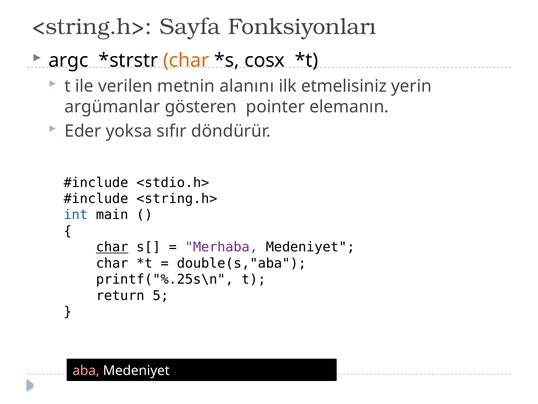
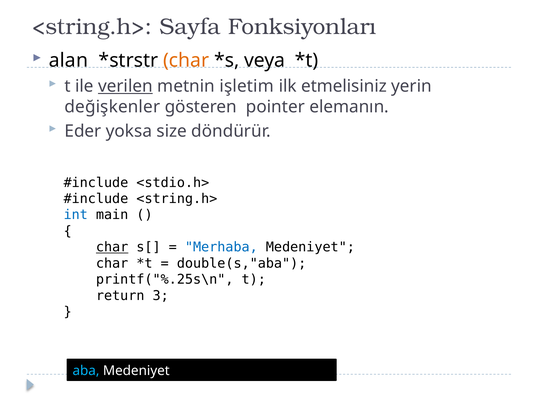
argc: argc -> alan (68, 61)
cosx: cosx -> veya (265, 61)
verilen underline: none -> present (125, 86)
alanını: alanını -> işletim (247, 86)
argümanlar: argümanlar -> değişkenler (112, 107)
sıfır: sıfır -> size (172, 131)
Merhaba colour: purple -> blue (221, 247)
5: 5 -> 3 (161, 295)
aba colour: pink -> light blue (86, 370)
